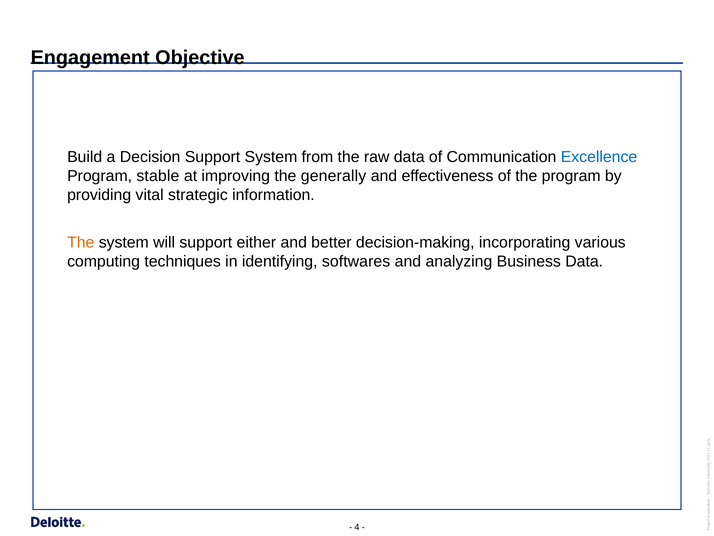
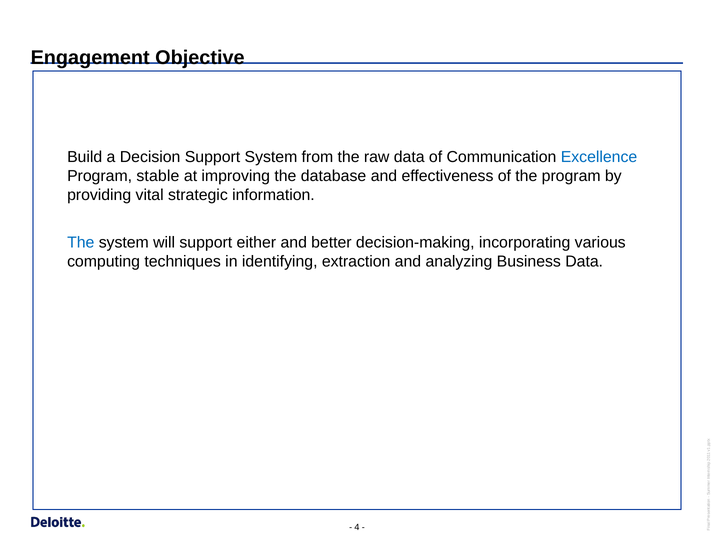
generally: generally -> database (334, 176)
The colour: orange -> blue (81, 242)
softwares: softwares -> extraction (356, 261)
